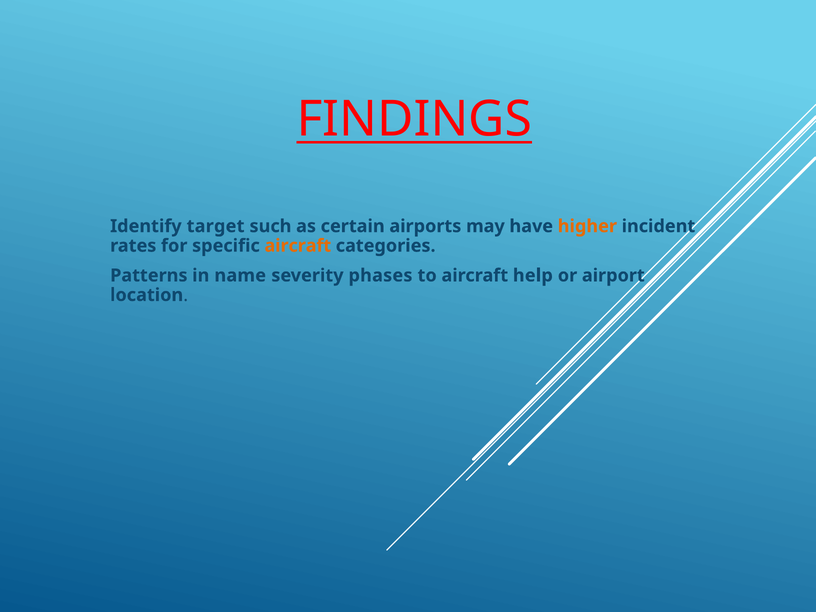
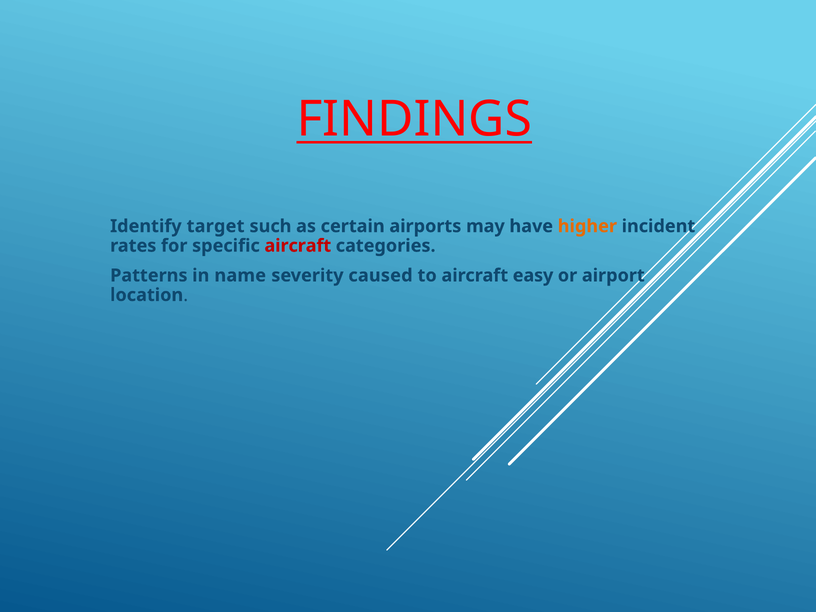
aircraft colour: orange -> red (298, 246)
phases: phases -> caused (380, 275)
help: help -> easy (533, 275)
